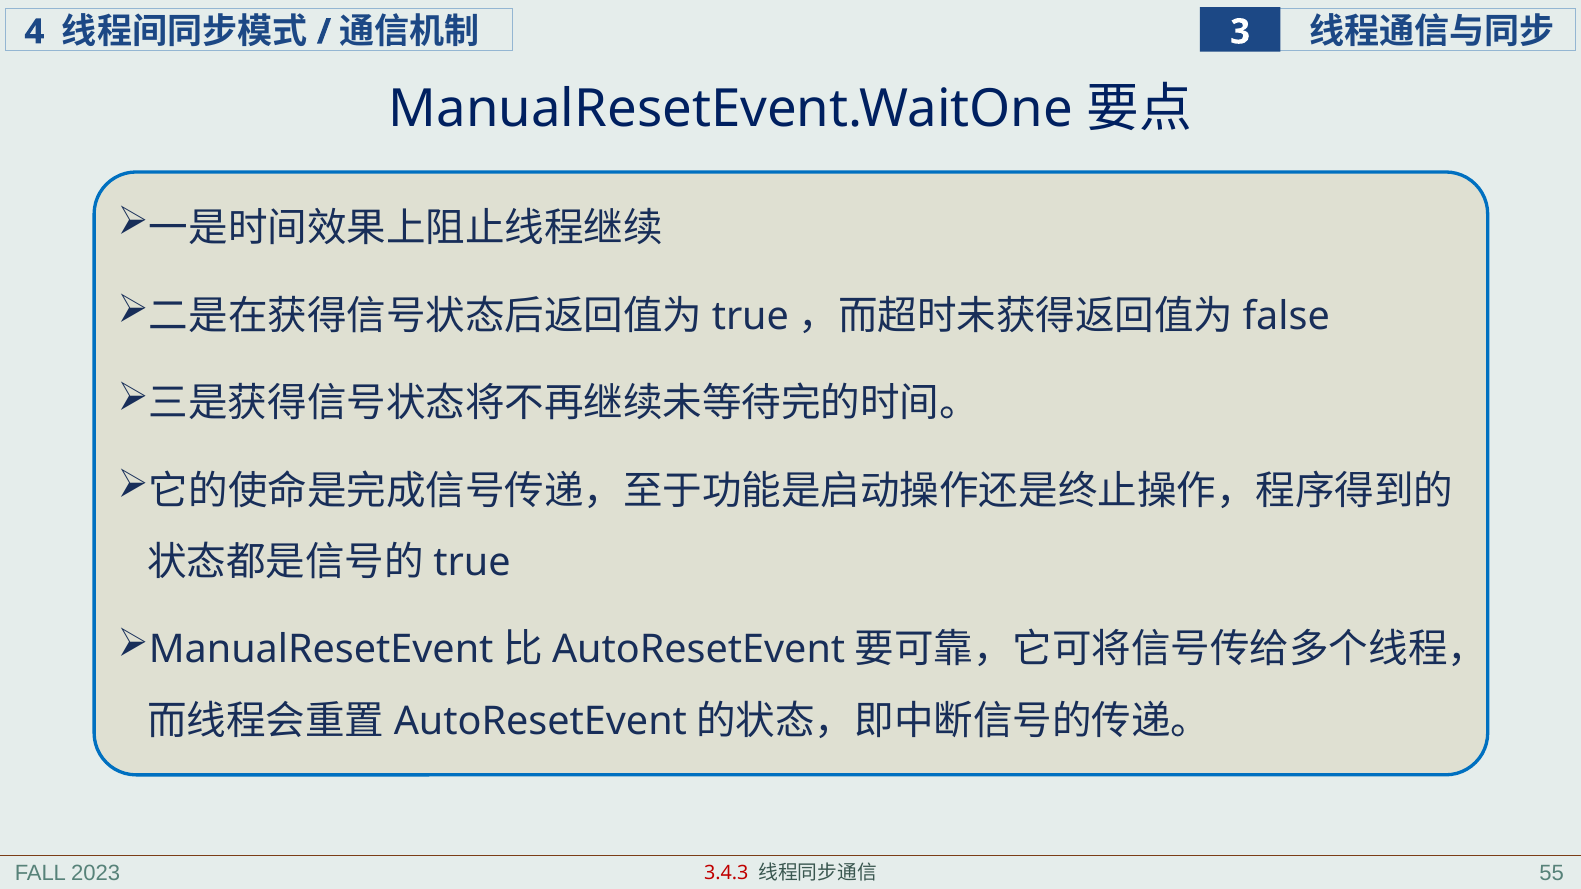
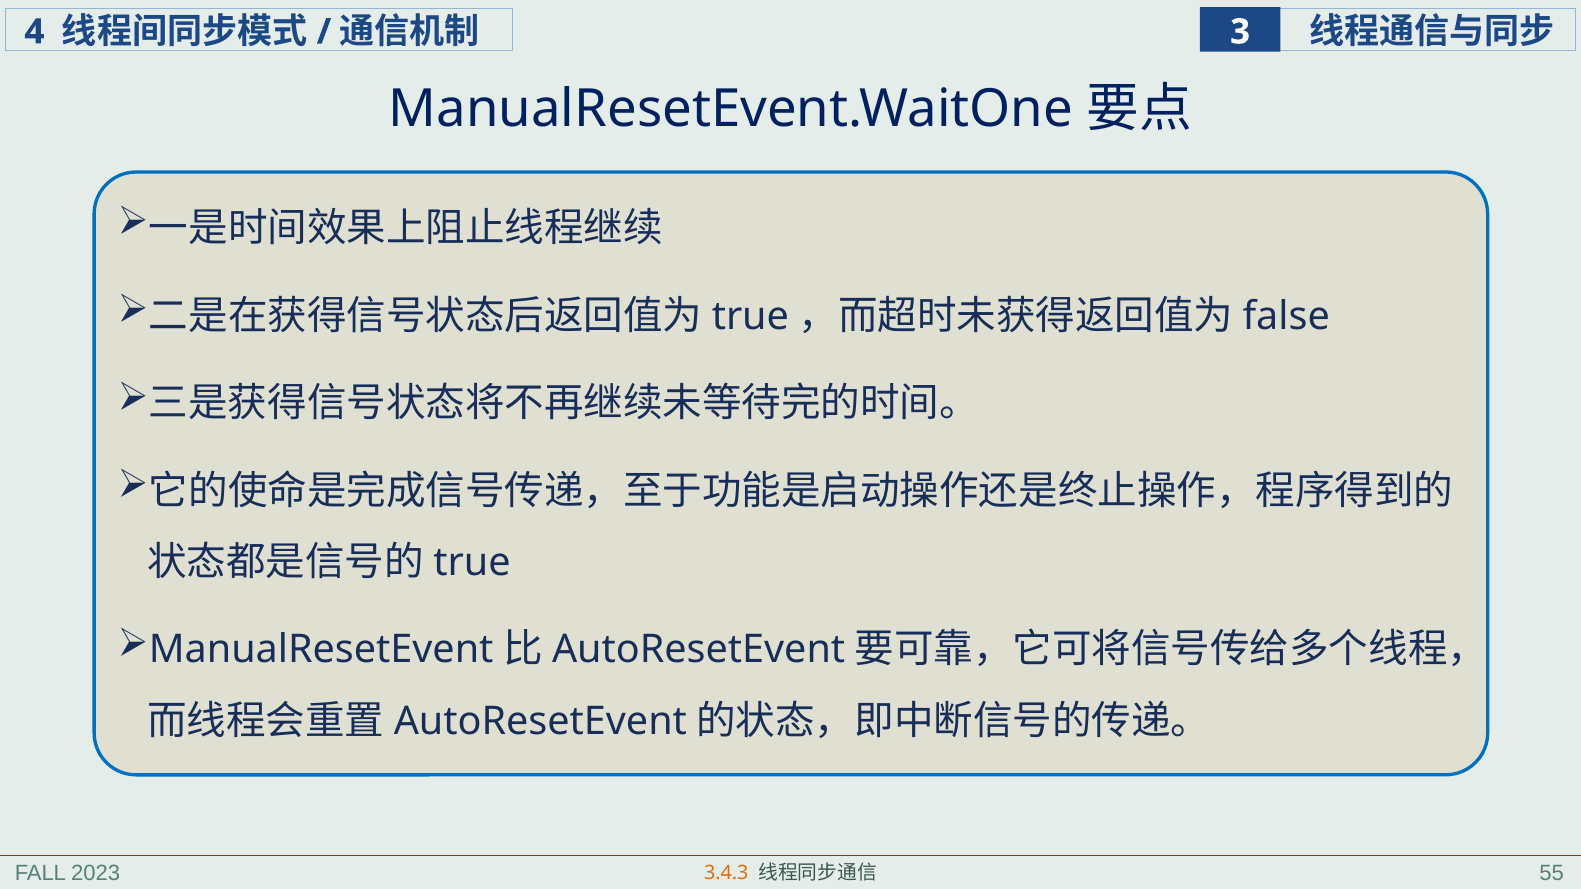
3.4.3 colour: red -> orange (726, 874)
